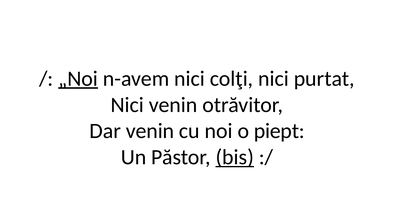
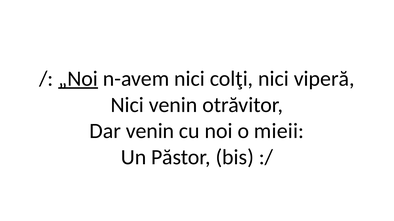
purtat: purtat -> viperă (324, 79)
piept: piept -> mieii (279, 131)
bis underline: present -> none (235, 158)
